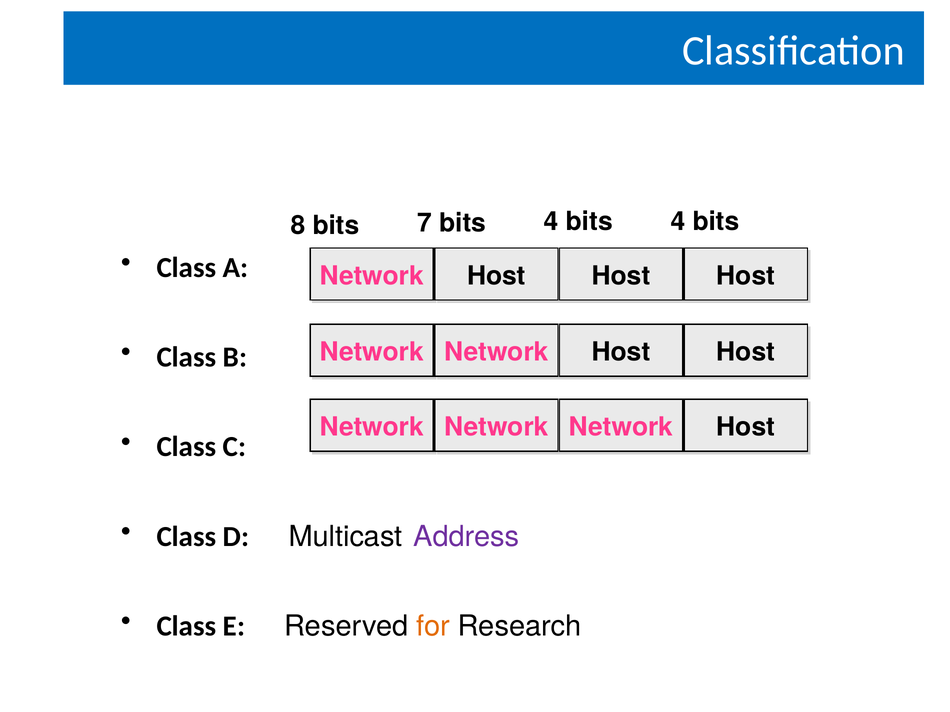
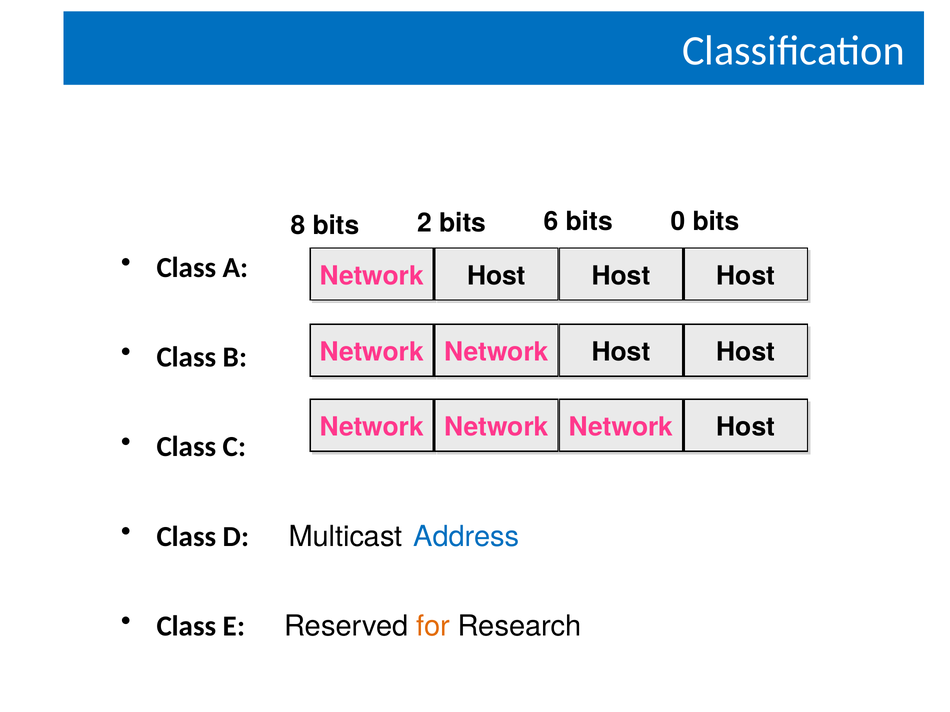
7: 7 -> 2 (425, 223)
4: 4 -> 6 (551, 221)
4: 4 -> 0 (678, 221)
Address colour: purple -> blue (466, 537)
